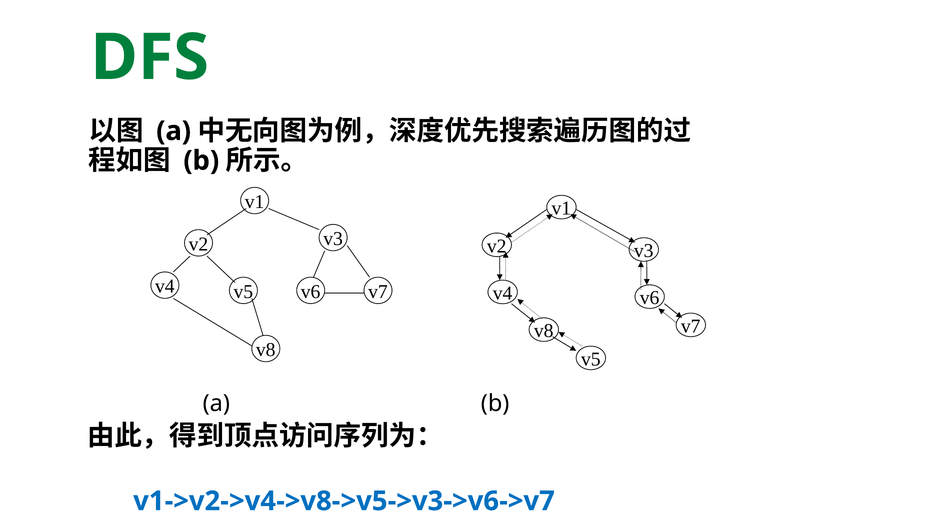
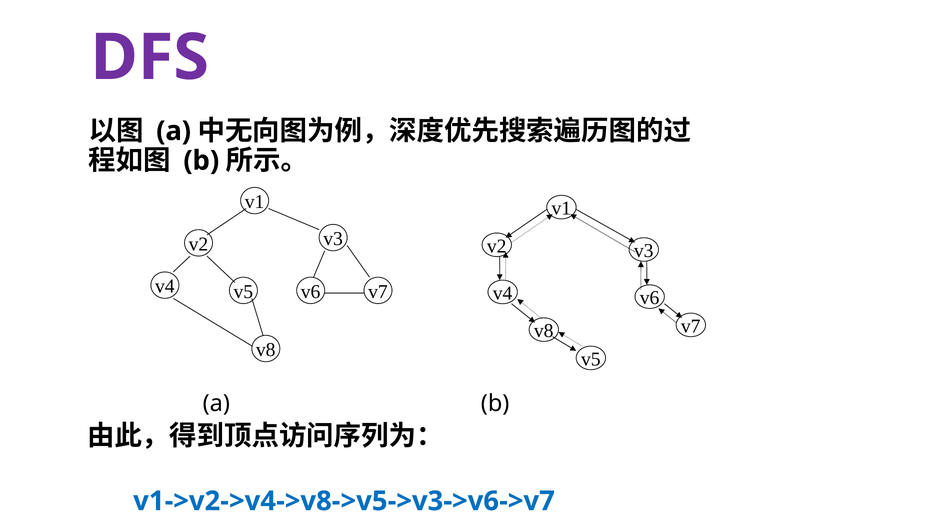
DFS colour: green -> purple (150, 58)
